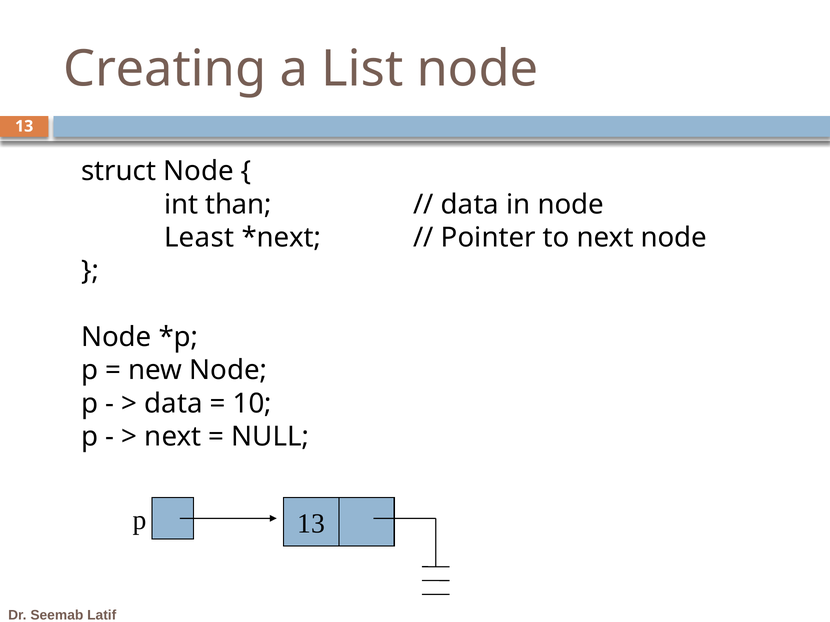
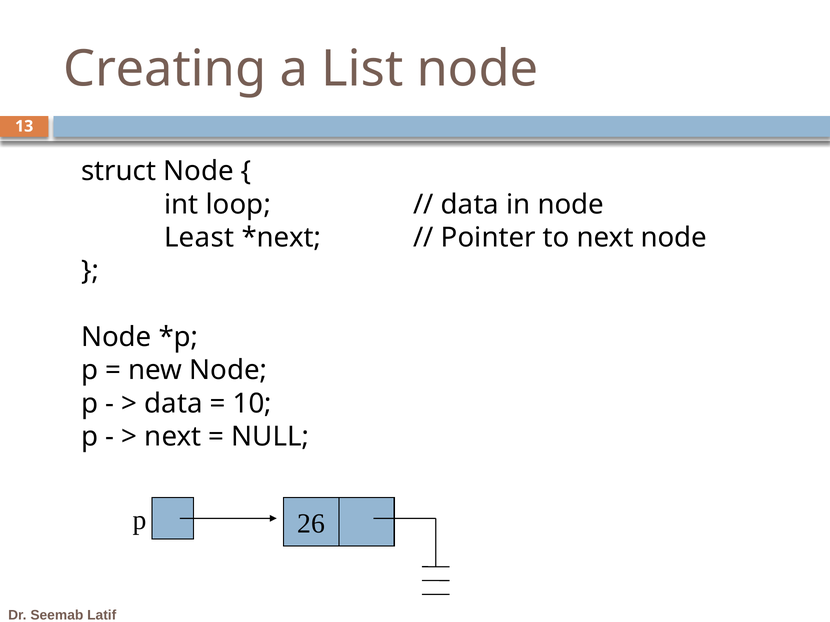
than: than -> loop (238, 205)
p 13: 13 -> 26 (311, 524)
